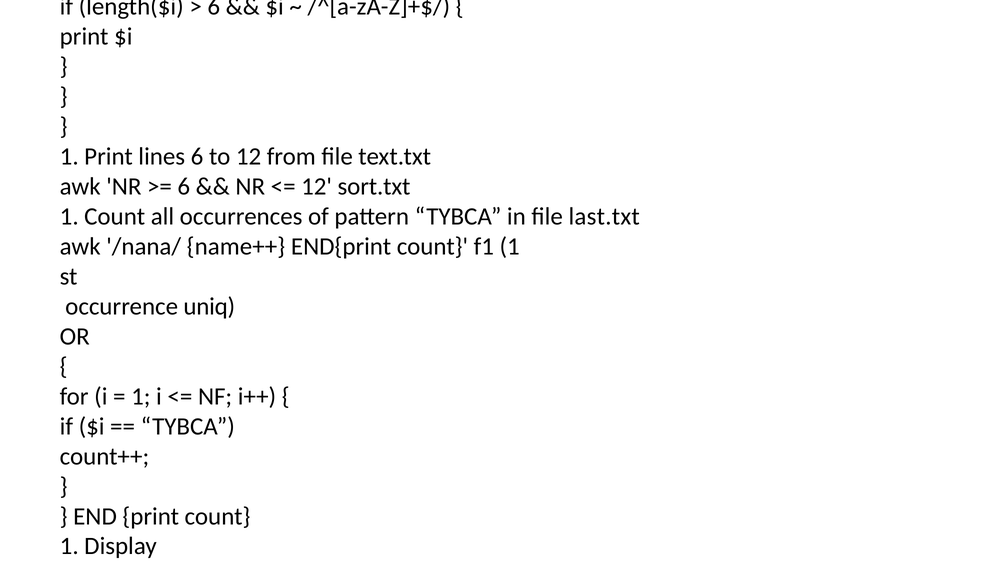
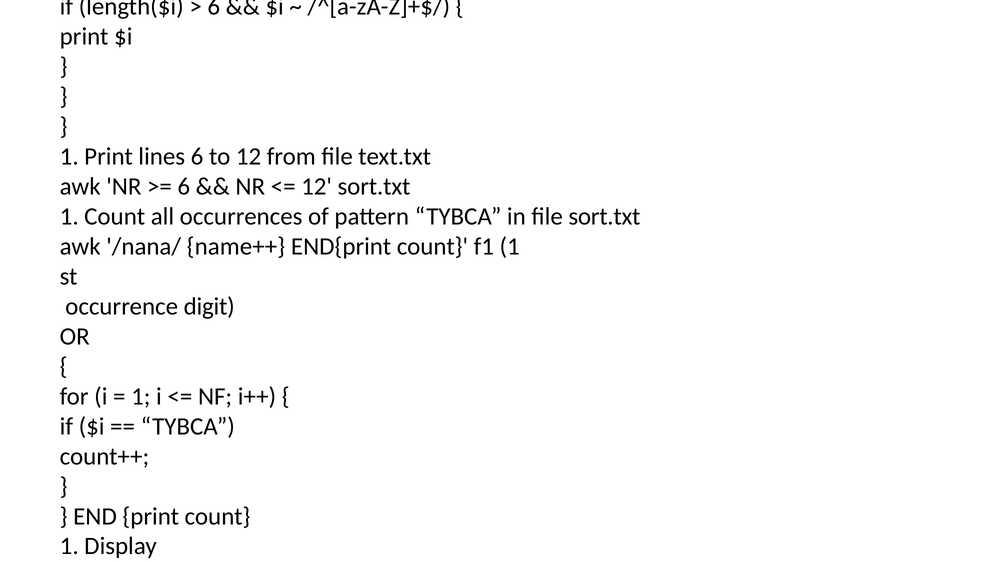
file last.txt: last.txt -> sort.txt (604, 217)
uniq: uniq -> digit (209, 306)
